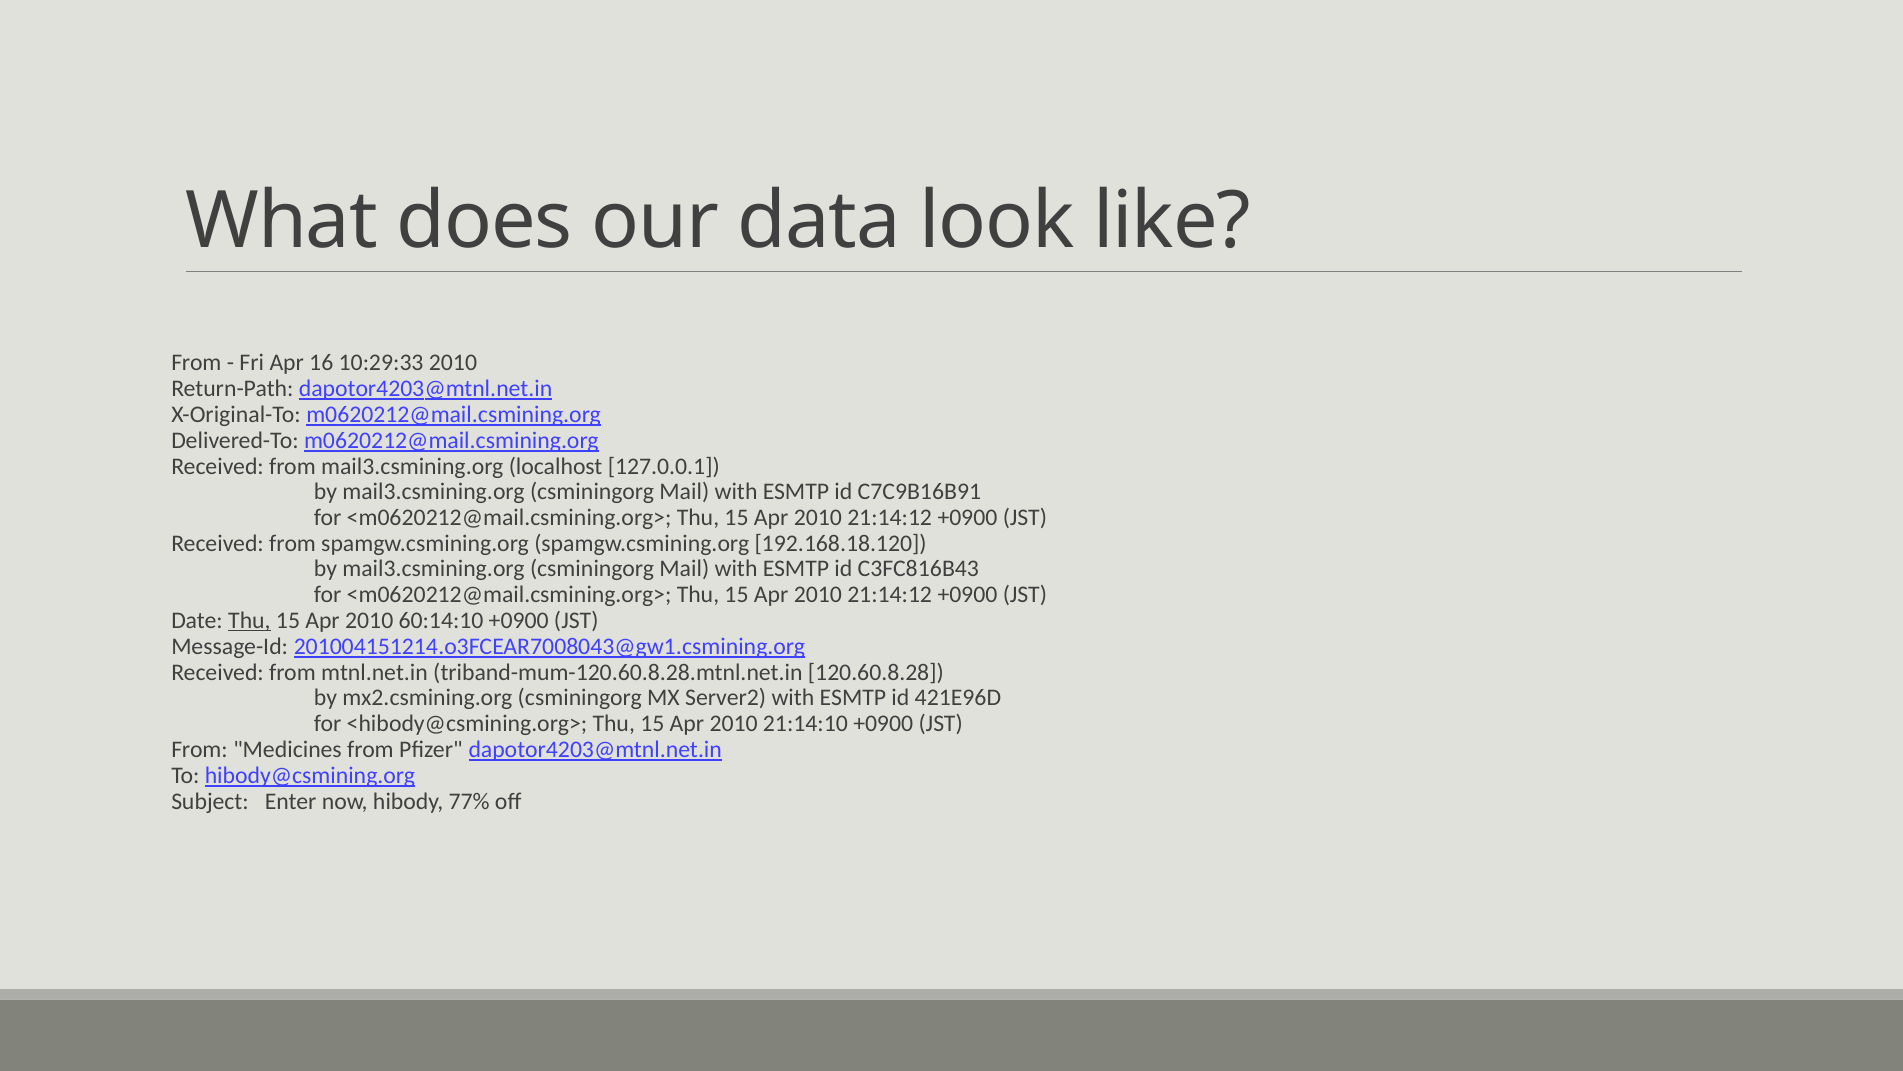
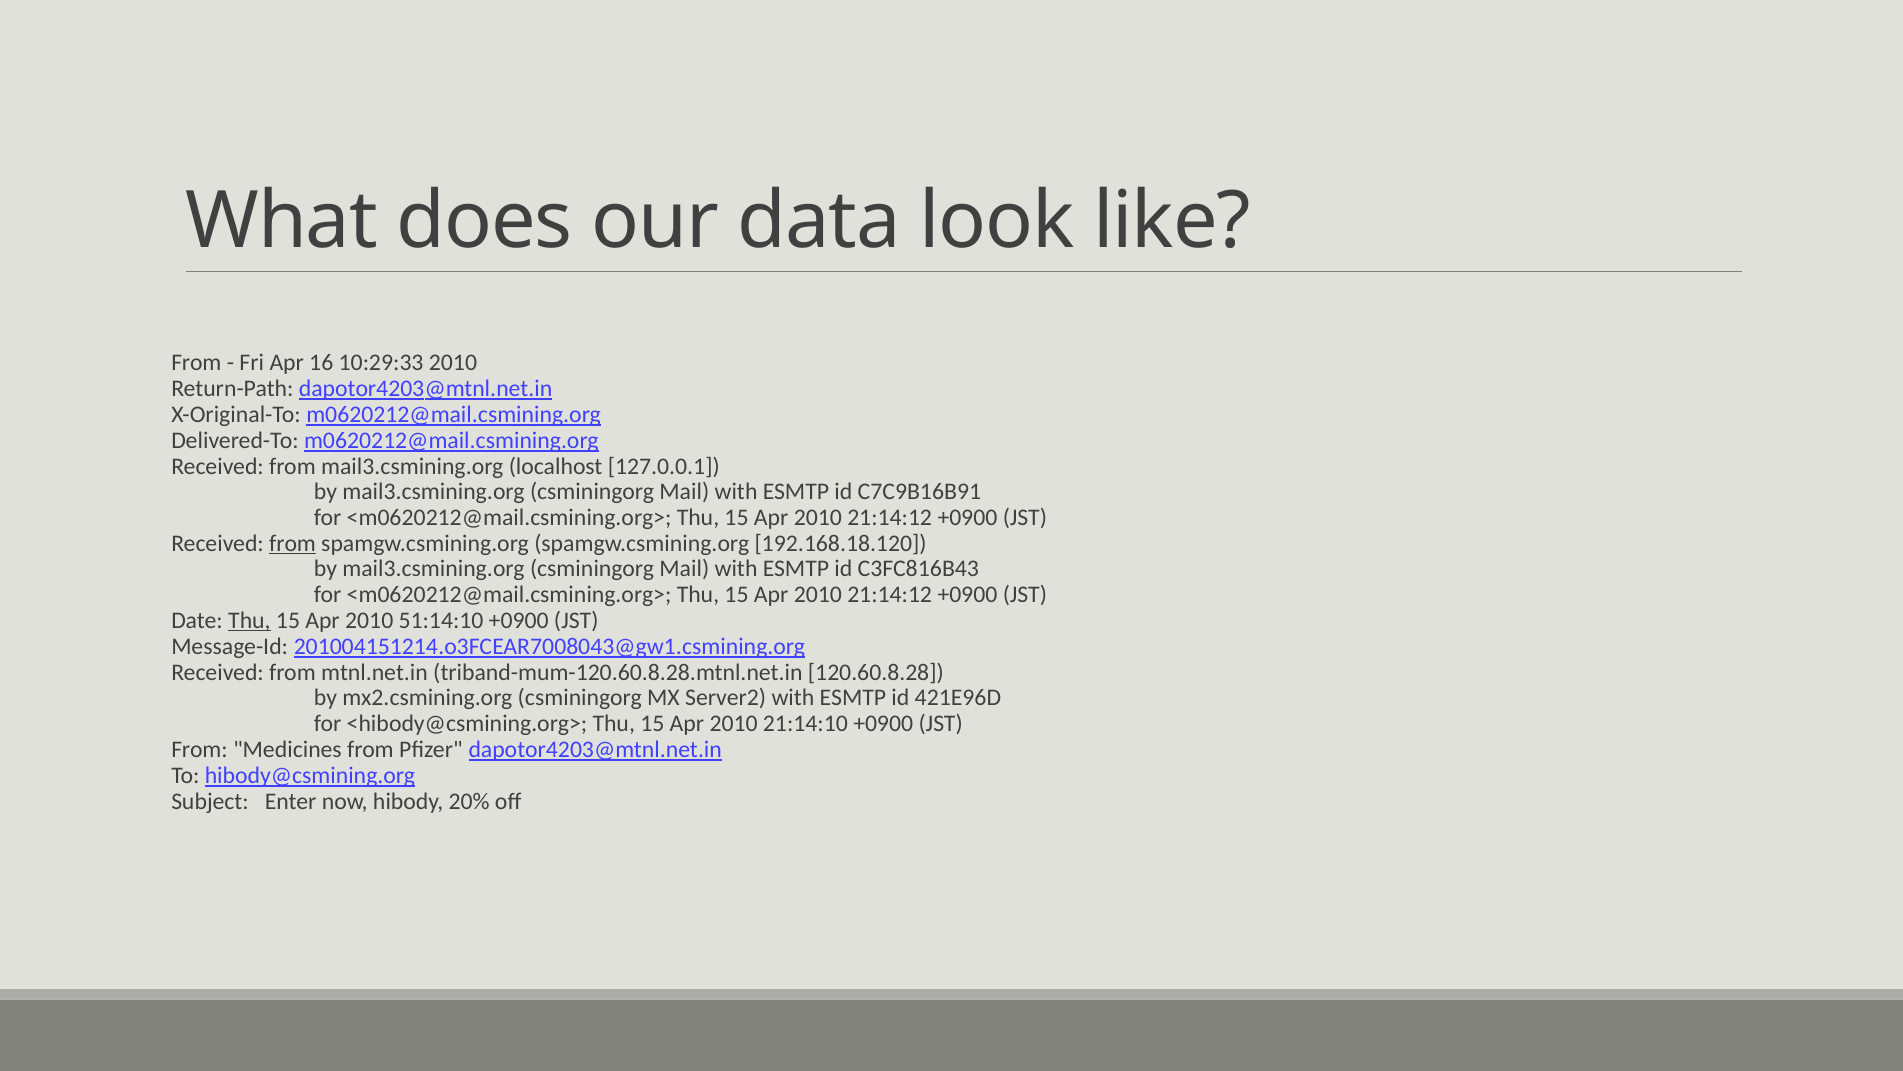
from underline: none -> present (293, 543)
60:14:10: 60:14:10 -> 51:14:10 (441, 620)
77%: 77% -> 20% (469, 801)
